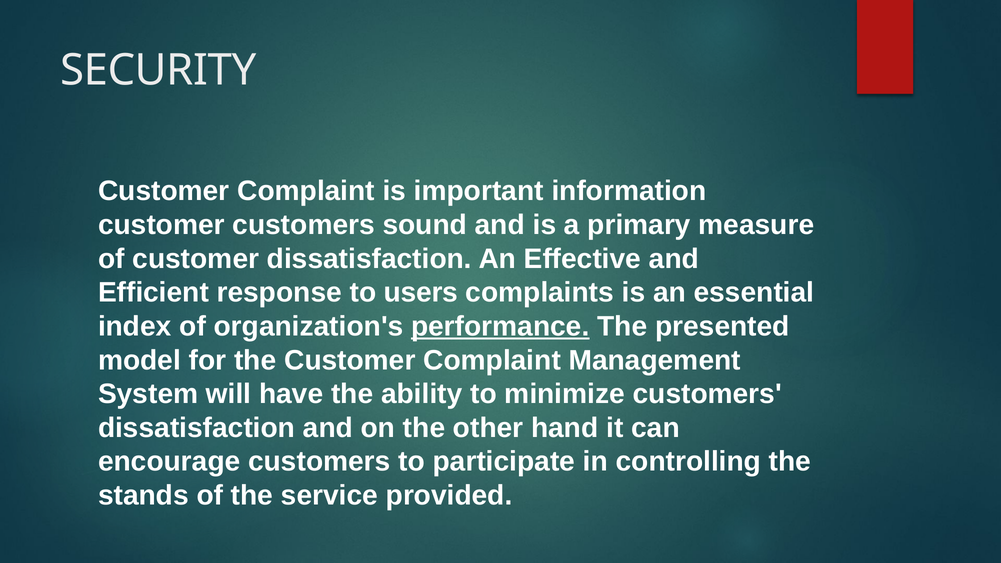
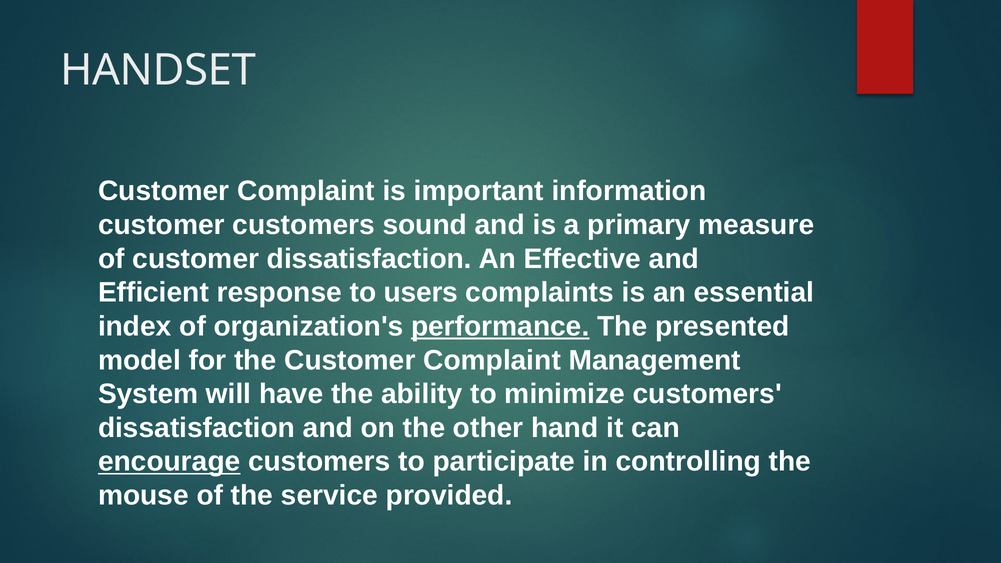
SECURITY: SECURITY -> HANDSET (158, 70)
encourage underline: none -> present (169, 462)
stands: stands -> mouse (143, 496)
